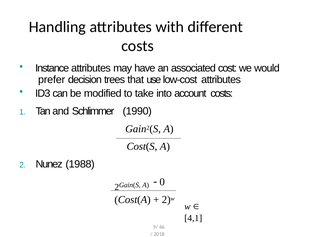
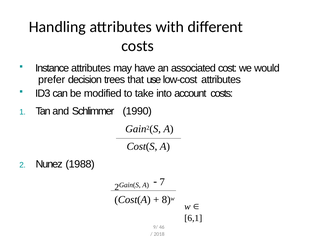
0: 0 -> 7 (162, 182)
2: 2 -> 8 (166, 200)
4,1: 4,1 -> 6,1 (193, 219)
